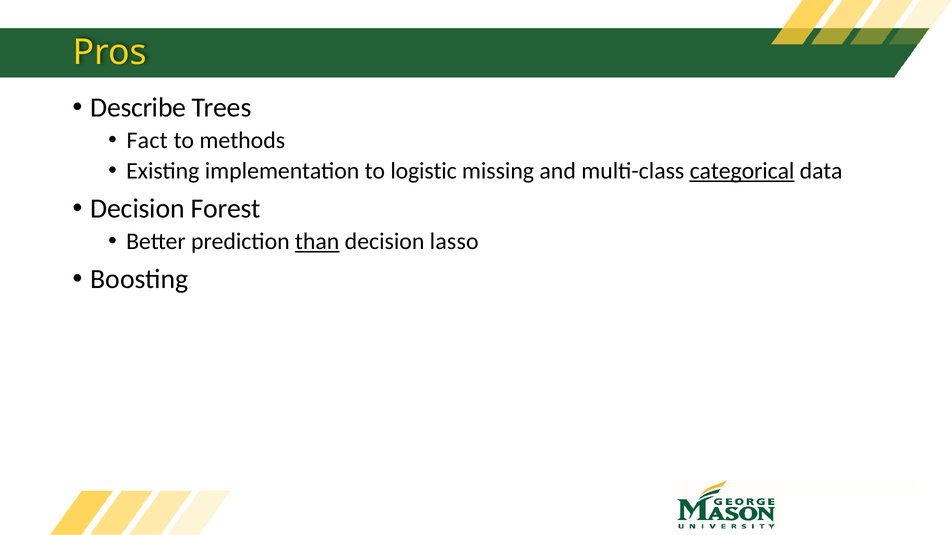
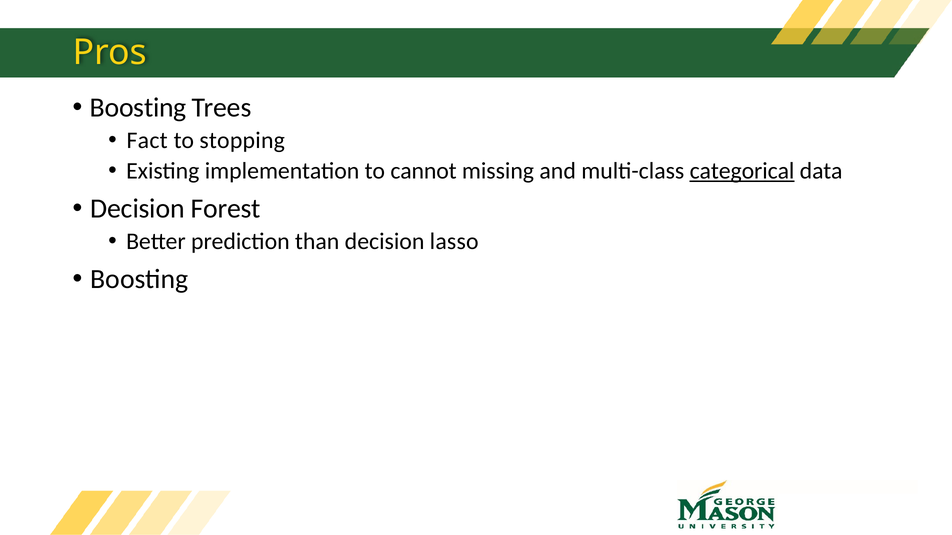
Describe: Describe -> Boosting (138, 108)
methods: methods -> stopping (242, 140)
logistic: logistic -> cannot (424, 171)
than underline: present -> none (317, 242)
